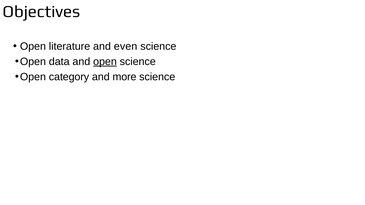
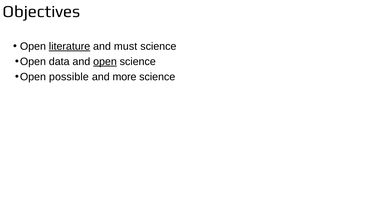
literature underline: none -> present (70, 46)
even: even -> must (126, 46)
category: category -> possible (69, 77)
